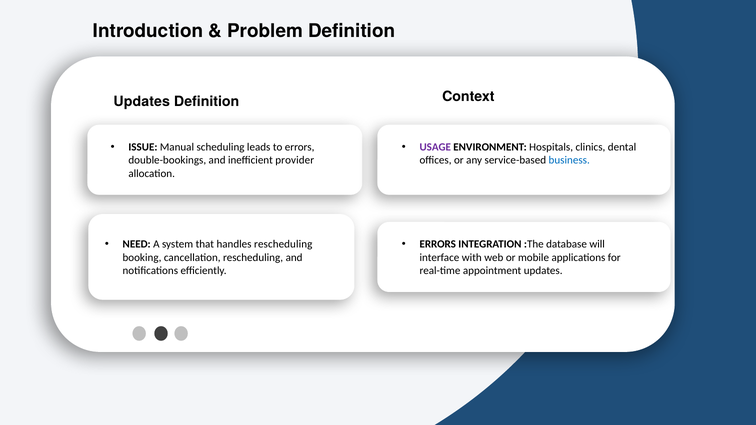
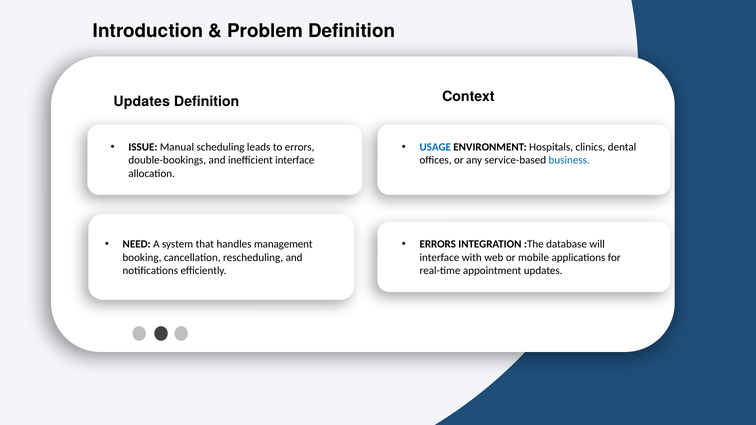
USAGE colour: purple -> blue (435, 147)
inefficient provider: provider -> interface (295, 160)
handles rescheduling: rescheduling -> management (283, 244)
